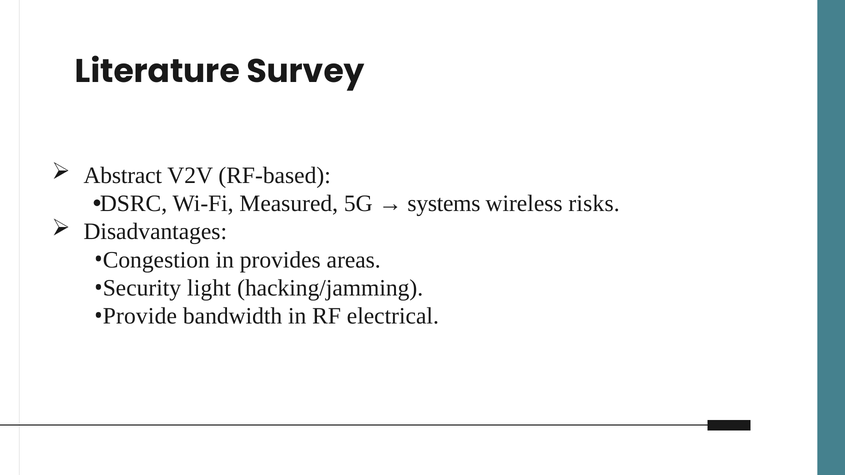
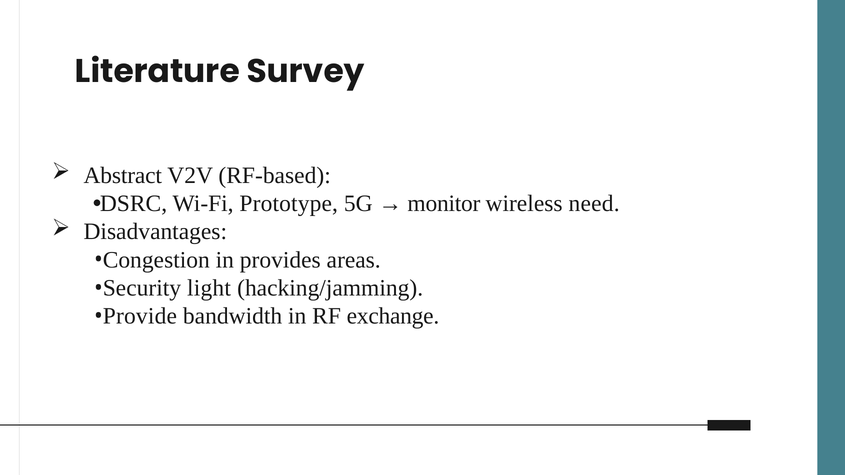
Measured: Measured -> Prototype (289, 204)
systems: systems -> monitor (444, 204)
risks: risks -> need (594, 204)
electrical: electrical -> exchange (393, 316)
